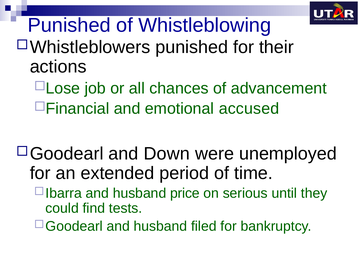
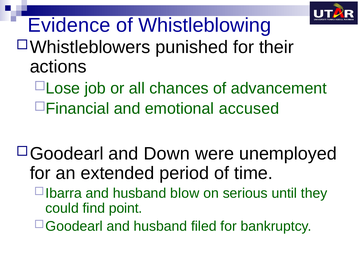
Punished: Punished -> Evidence (69, 25)
price: price -> blow (185, 193)
tests: tests -> point (126, 208)
